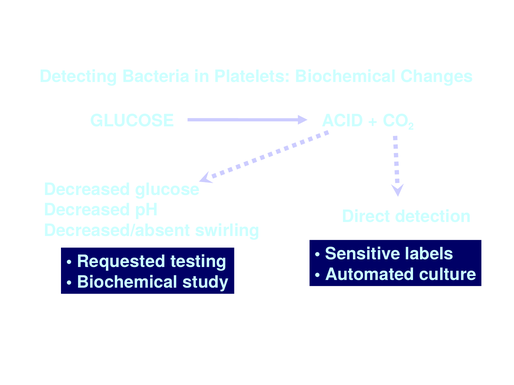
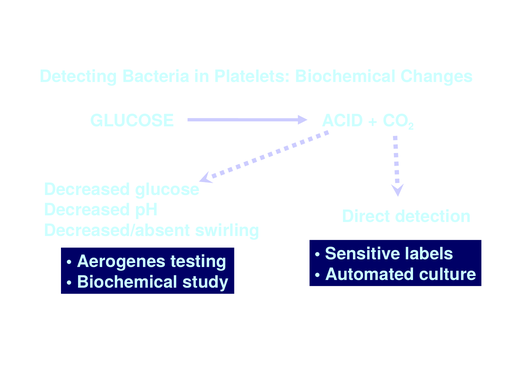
Requested: Requested -> Aerogenes (121, 262)
